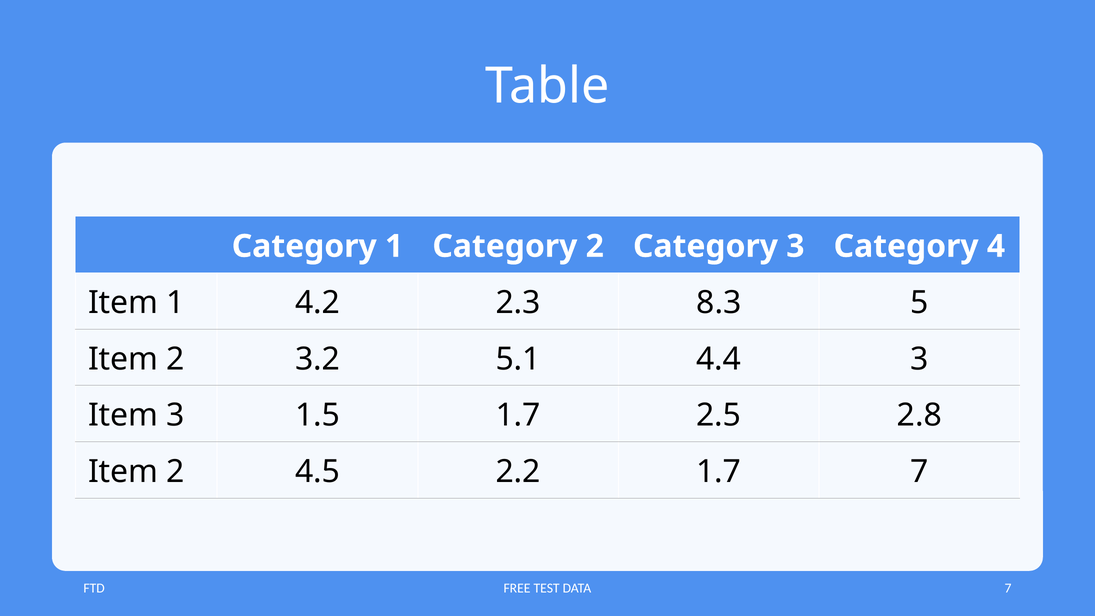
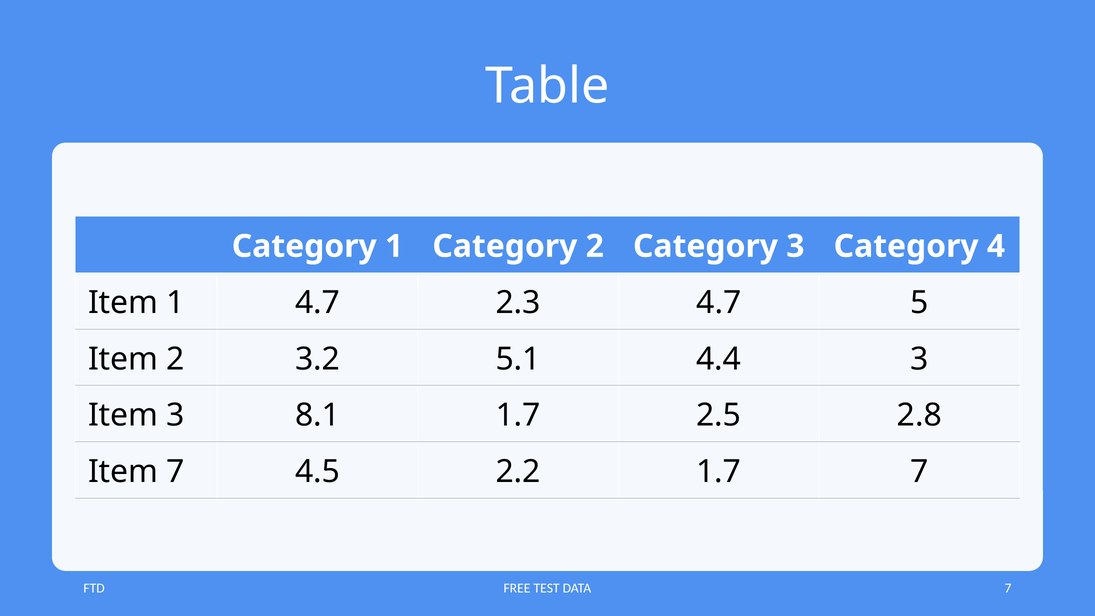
1 4.2: 4.2 -> 4.7 (318, 303)
2.3 8.3: 8.3 -> 4.7 (719, 303)
1.5: 1.5 -> 8.1 (318, 415)
2: 2 -> 7 (175, 472)
